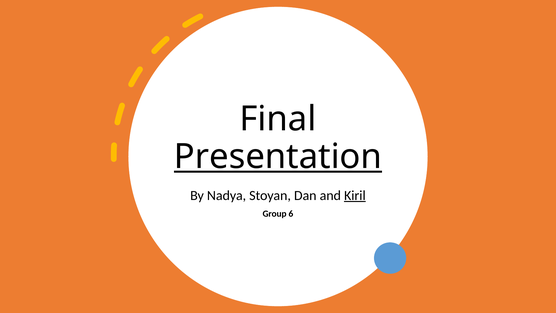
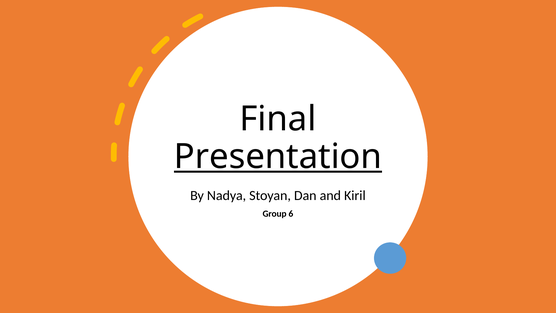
Kiril underline: present -> none (355, 195)
